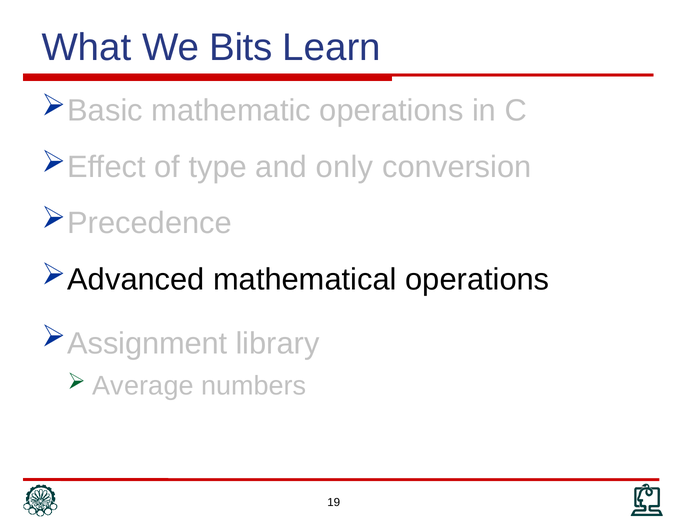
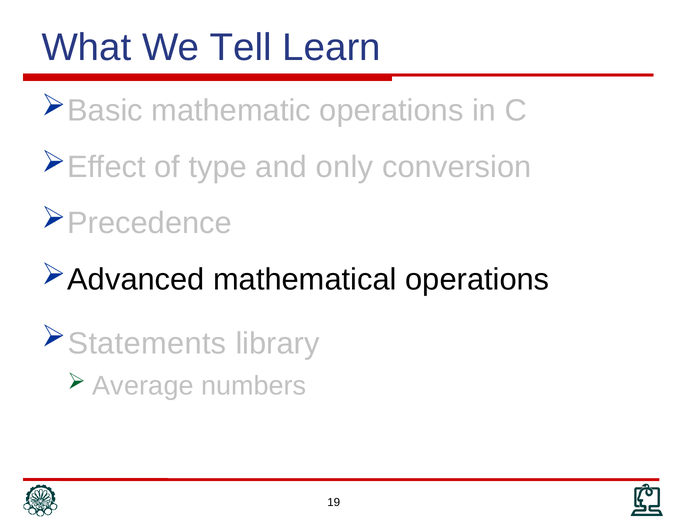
Bits: Bits -> Tell (241, 48)
Assignment: Assignment -> Statements (147, 344)
